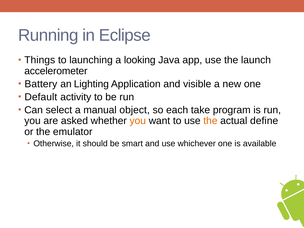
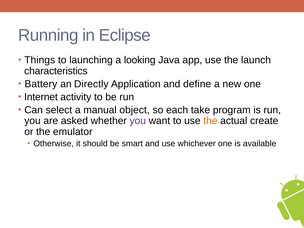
accelerometer: accelerometer -> characteristics (56, 71)
Lighting: Lighting -> Directly (91, 84)
visible: visible -> define (197, 84)
Default: Default -> Internet (41, 97)
you colour: orange -> purple (138, 121)
define: define -> create (264, 121)
